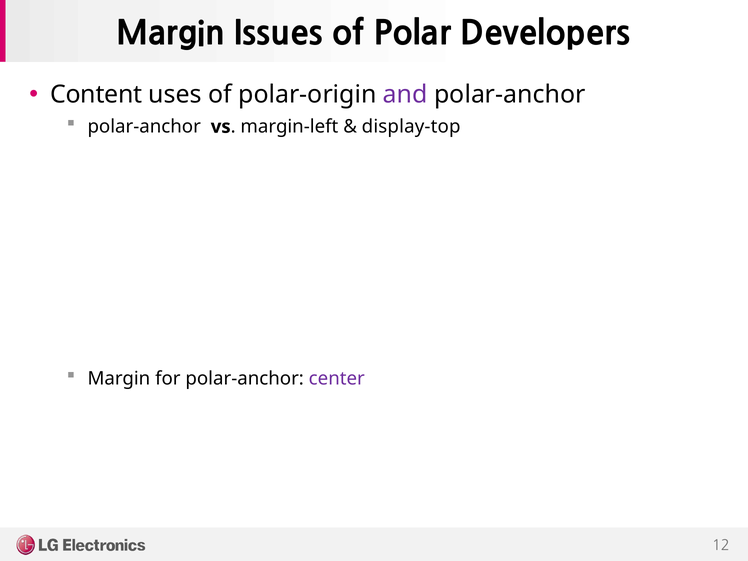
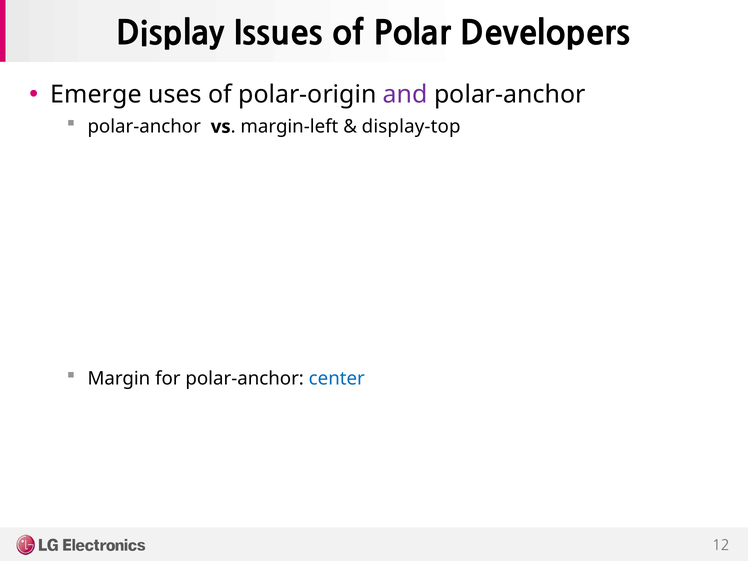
Margin: Margin -> Display (170, 34)
Content: Content -> Emerge (96, 95)
center colour: purple -> blue (337, 379)
